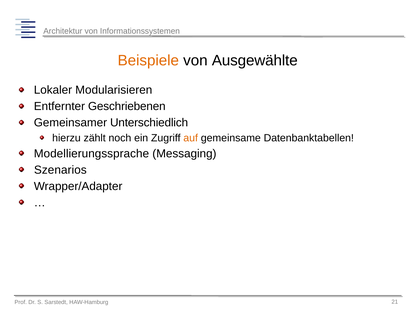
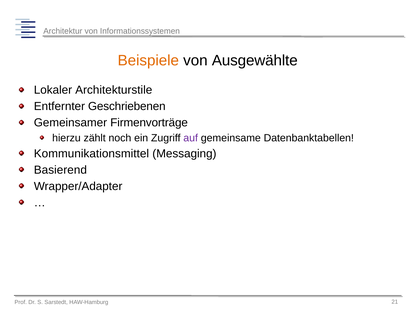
Modularisieren: Modularisieren -> Architekturstile (114, 90)
Unterschiedlich: Unterschiedlich -> Firmenvorträge (149, 123)
auf colour: orange -> purple (191, 138)
Modellierungssprache: Modellierungssprache -> Kommunikationsmittel (91, 154)
Szenarios: Szenarios -> Basierend (60, 170)
